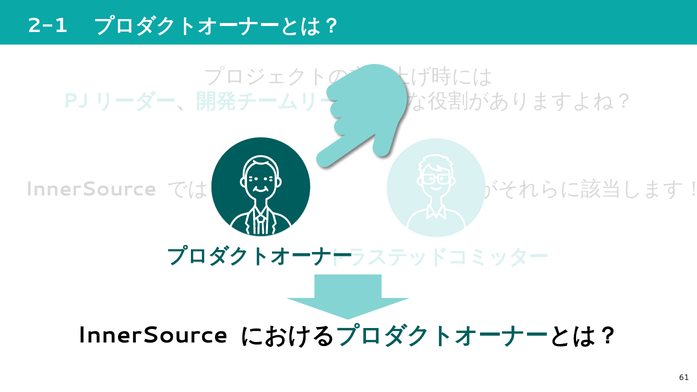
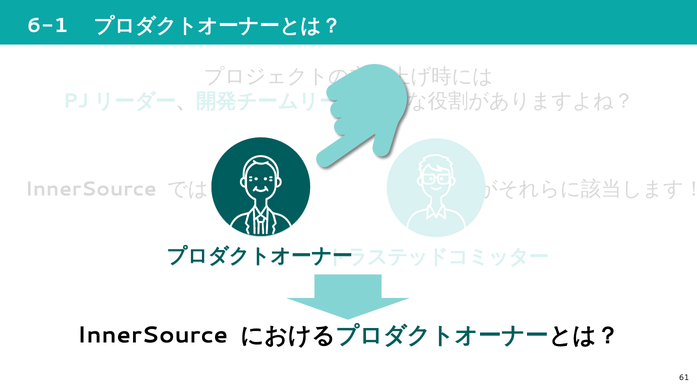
2-1: 2-1 -> 6-1 (48, 26)
